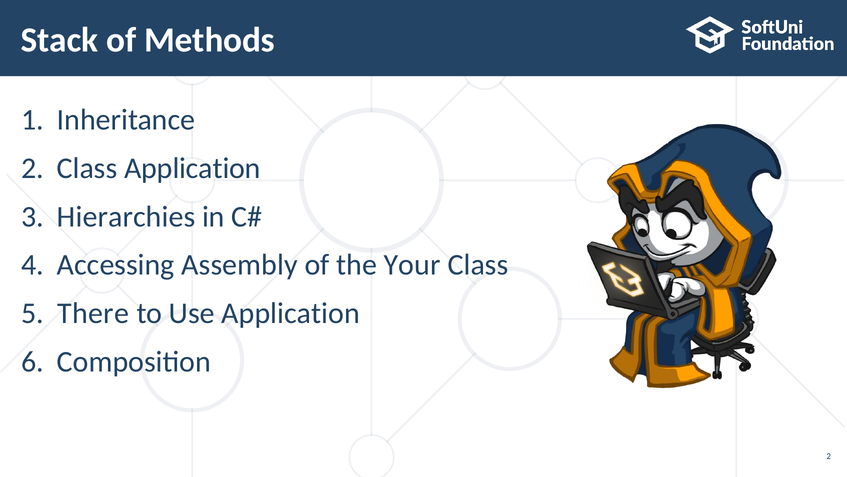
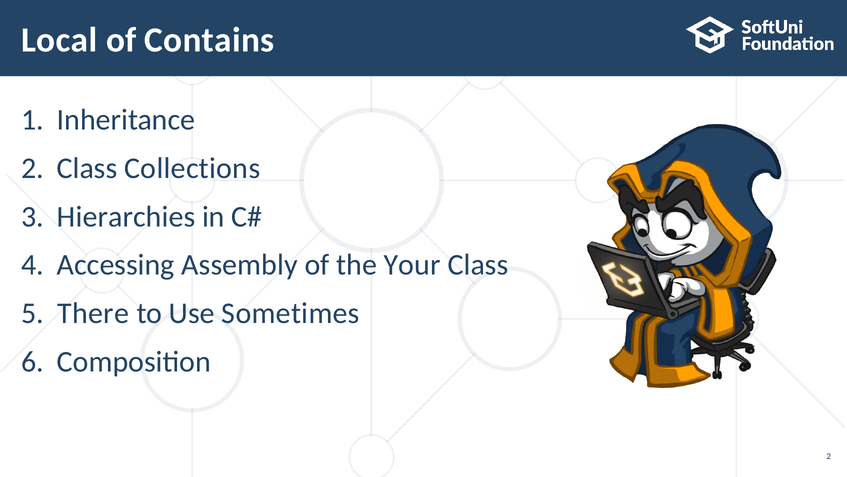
Stack: Stack -> Local (59, 40)
Methods: Methods -> Contains (209, 40)
Class Application: Application -> Collections (192, 168)
Use Application: Application -> Sometimes (291, 313)
